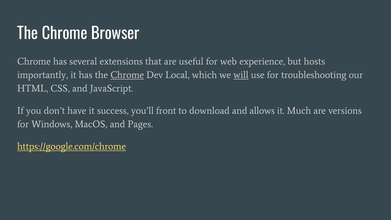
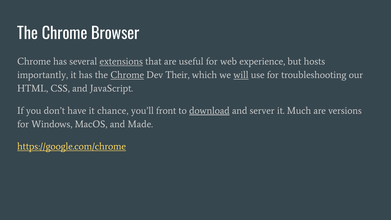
extensions underline: none -> present (121, 61)
Local: Local -> Their (178, 75)
success: success -> chance (113, 111)
download underline: none -> present (209, 111)
allows: allows -> server (262, 111)
Pages: Pages -> Made (140, 124)
